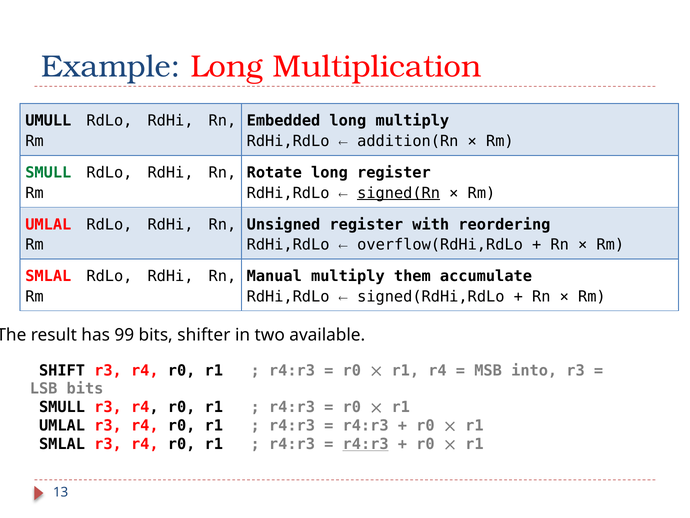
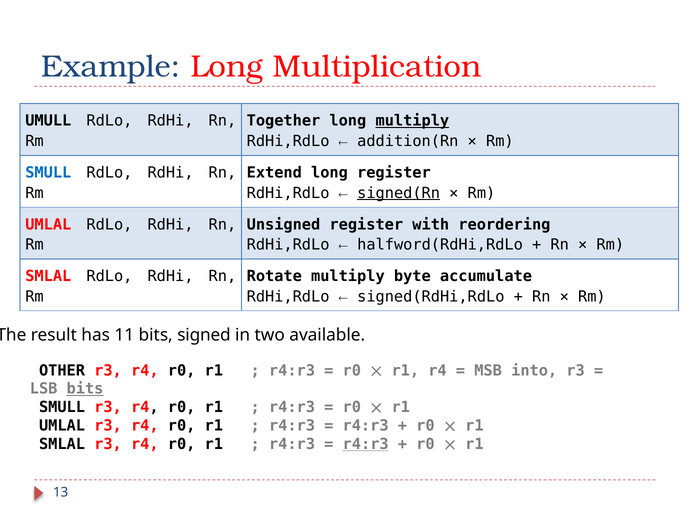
Embedded: Embedded -> Together (284, 121)
multiply underline: none -> present (412, 121)
SMULL colour: green -> blue (48, 172)
Rotate: Rotate -> Extend (274, 172)
overflow(RdHi,RdLo: overflow(RdHi,RdLo -> halfword(RdHi,RdLo (440, 245)
Manual: Manual -> Rotate (274, 276)
them: them -> byte (412, 276)
99: 99 -> 11 (124, 334)
shifter: shifter -> signed (204, 334)
SHIFT: SHIFT -> OTHER (62, 370)
bits underline: none -> present (85, 389)
